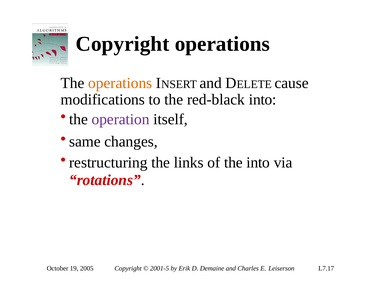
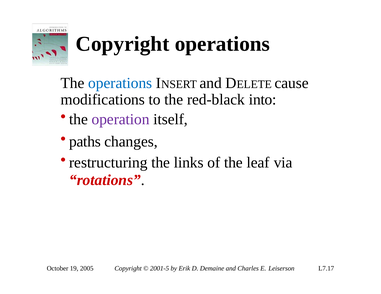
operations colour: orange -> blue (120, 83)
same: same -> paths (85, 142)
the into: into -> leaf (258, 163)
